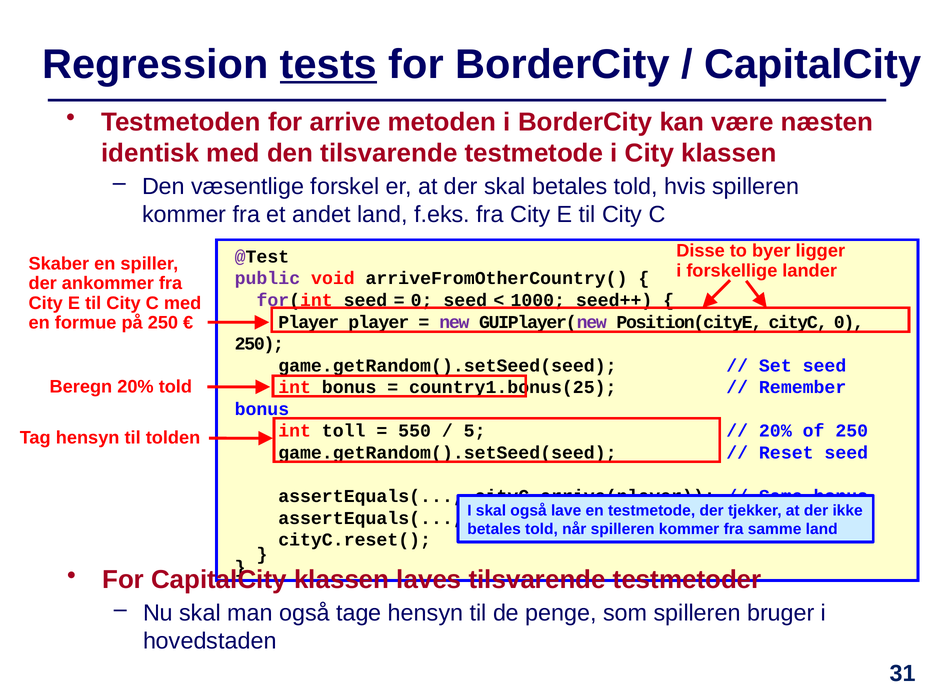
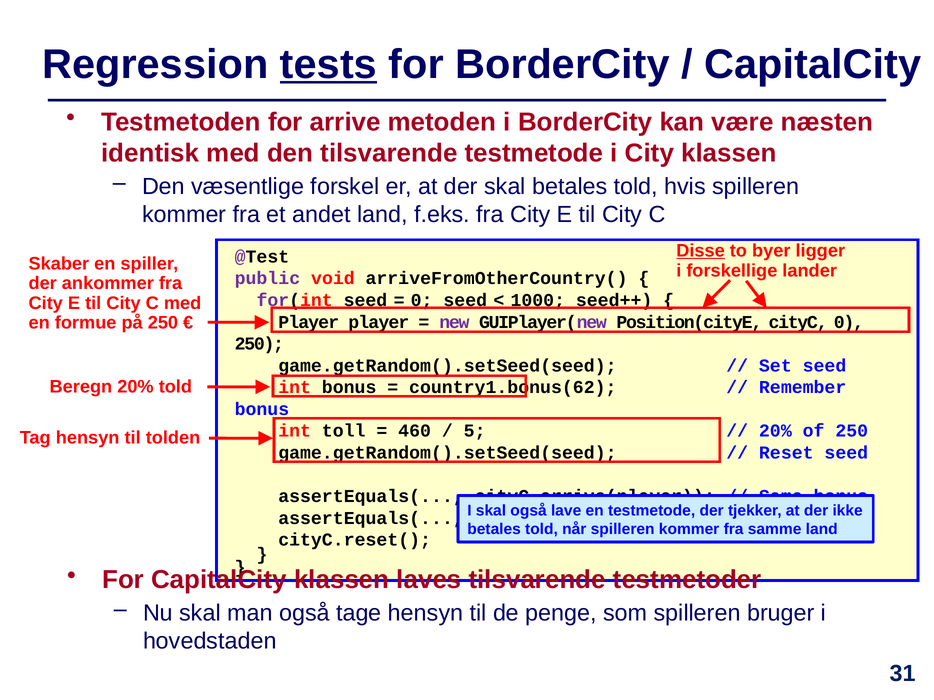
Disse underline: none -> present (701, 251)
country1.bonus(25: country1.bonus(25 -> country1.bonus(62 (513, 388)
550: 550 -> 460 (415, 431)
